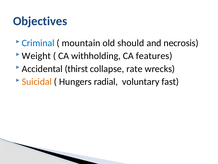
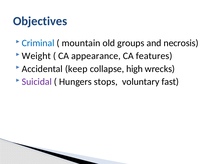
should: should -> groups (131, 43)
withholding: withholding -> appearance (96, 56)
thirst: thirst -> keep (76, 69)
rate: rate -> high (135, 69)
Suicidal colour: orange -> purple (37, 81)
radial: radial -> stops (106, 81)
